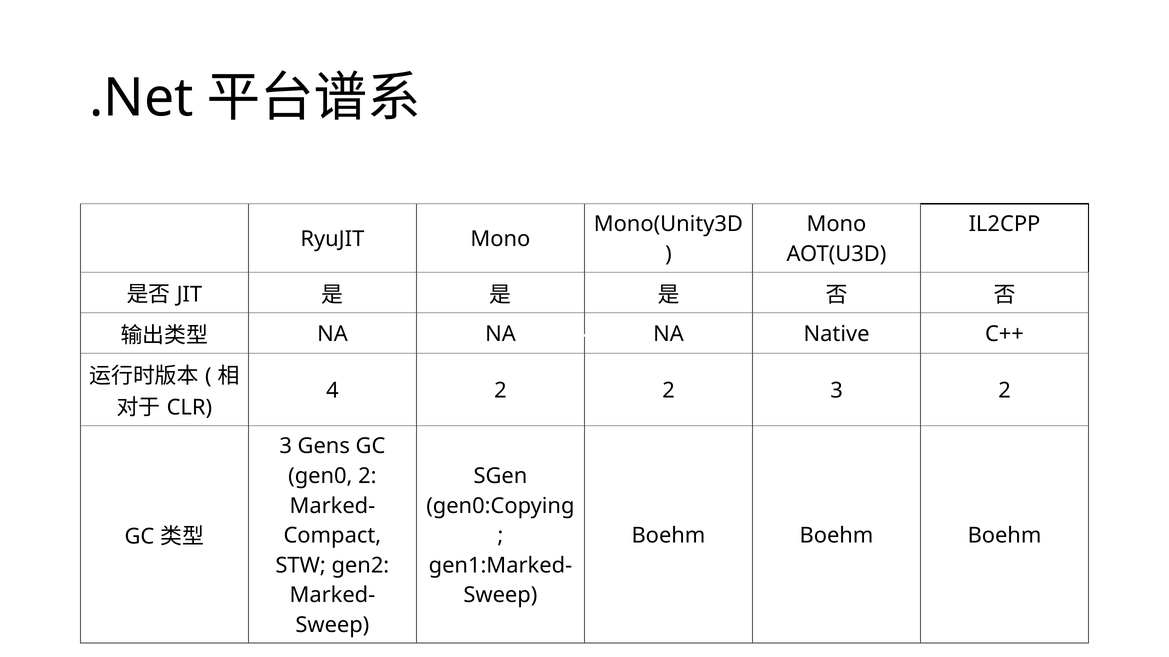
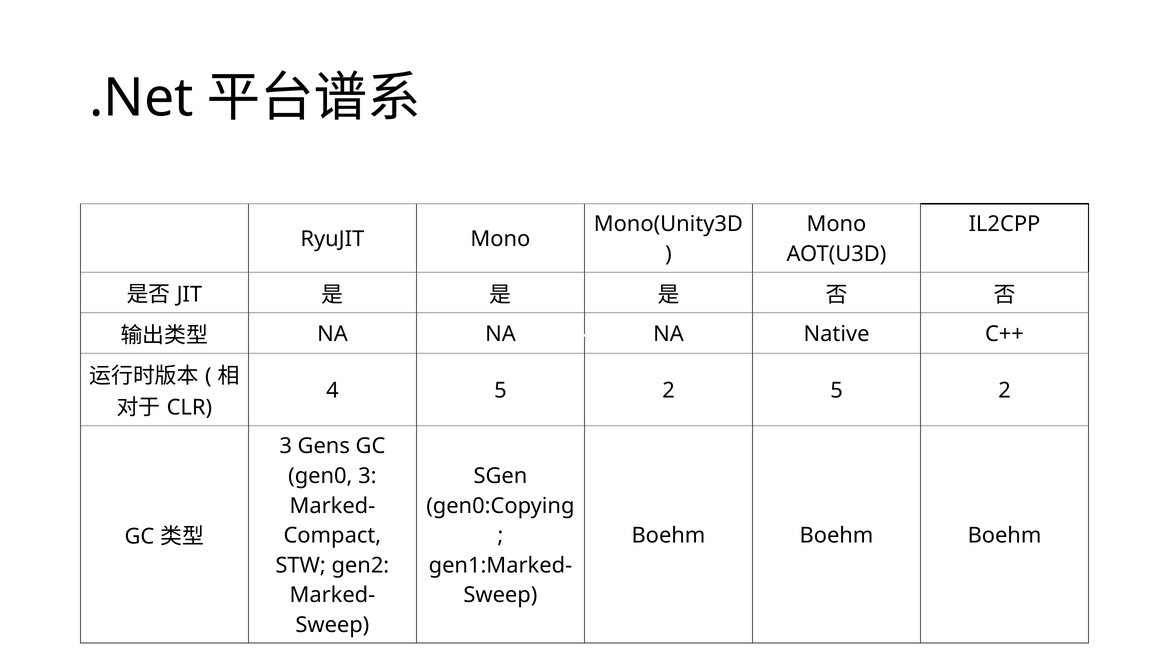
4 2: 2 -> 5 (500, 391)
2 3: 3 -> 5 (837, 391)
gen0 2: 2 -> 3 (367, 476)
